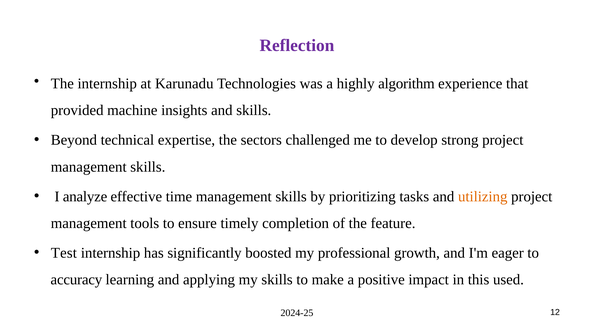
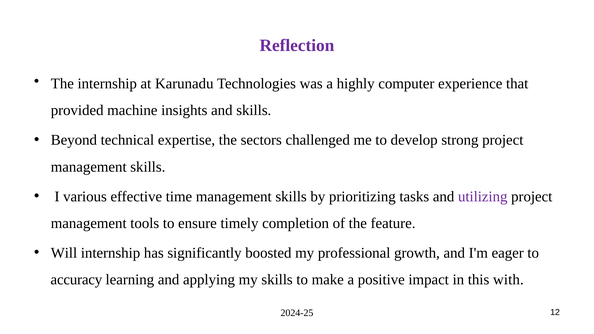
algorithm: algorithm -> computer (406, 84)
analyze: analyze -> various (85, 197)
utilizing colour: orange -> purple (483, 197)
Test: Test -> Will (64, 253)
used: used -> with (508, 280)
